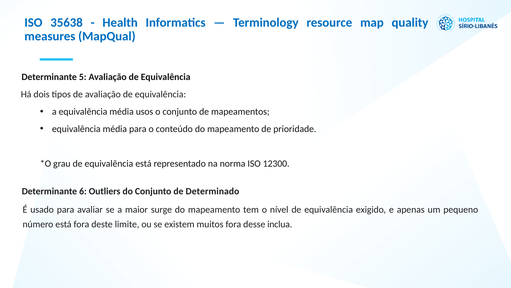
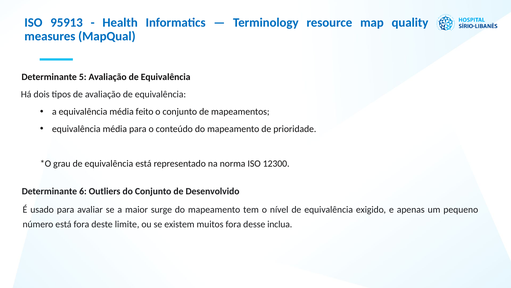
35638: 35638 -> 95913 (67, 23)
usos: usos -> feito (145, 111)
Determinado: Determinado -> Desenvolvido (213, 191)
